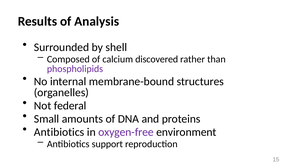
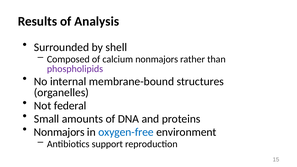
calcium discovered: discovered -> nonmajors (157, 59)
Antibiotics: Antibiotics -> Nonmajors (59, 132)
oxygen-free colour: purple -> blue (126, 132)
